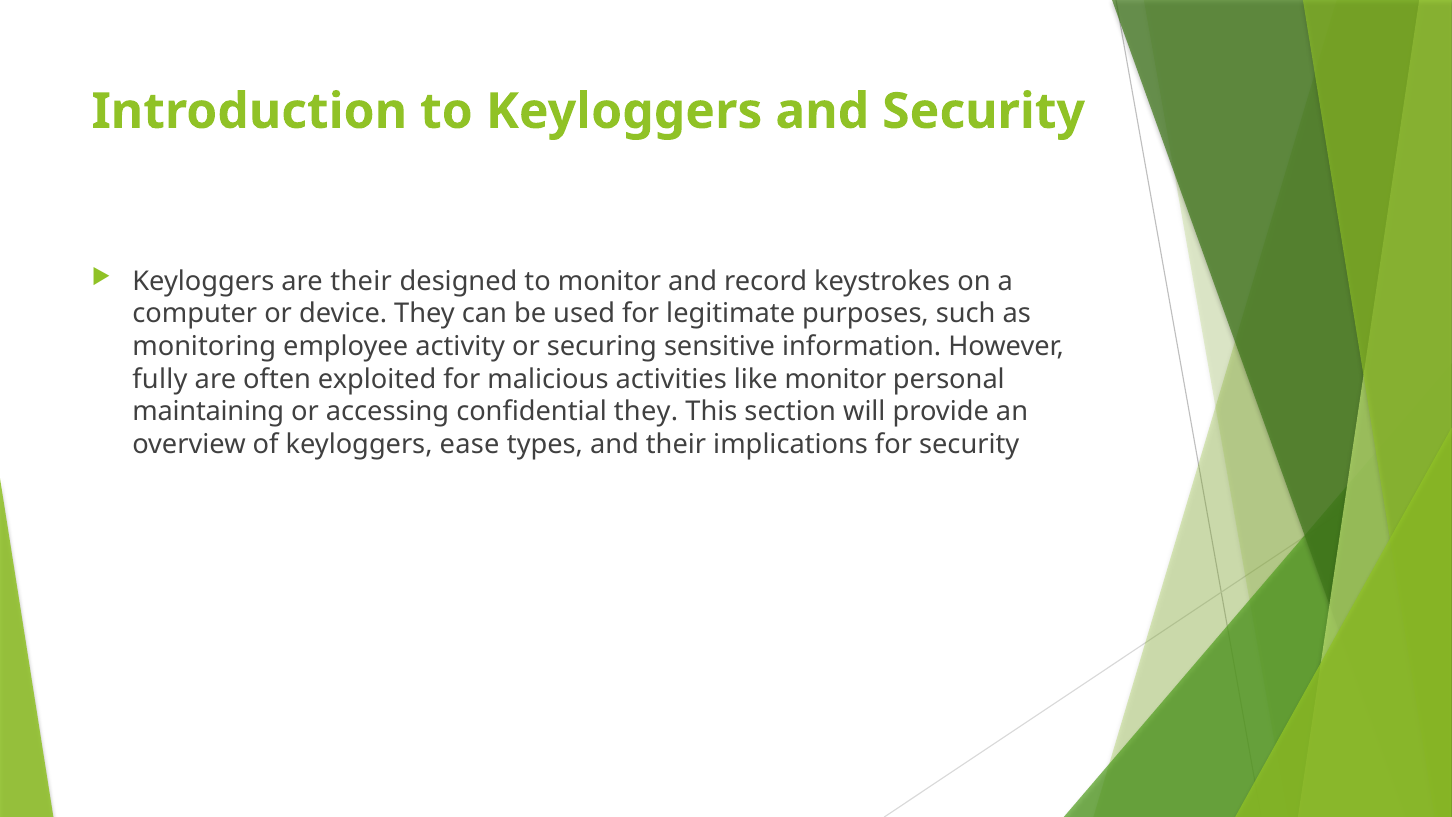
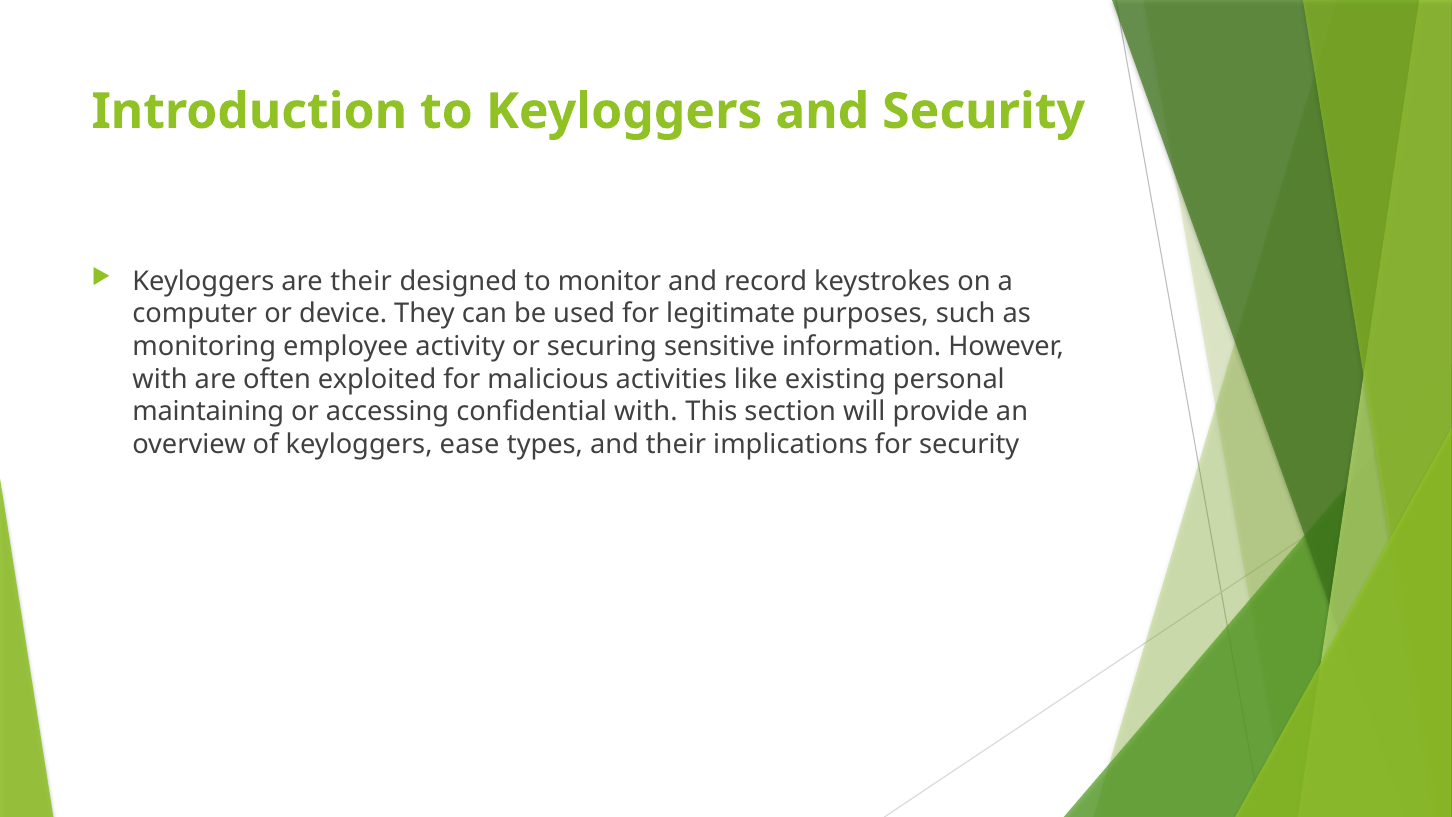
fully: fully -> with (160, 379)
like monitor: monitor -> existing (835, 379)
confidential they: they -> with (646, 412)
